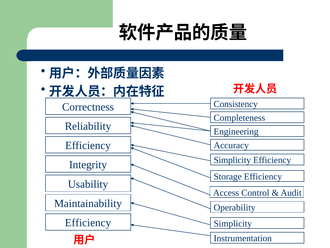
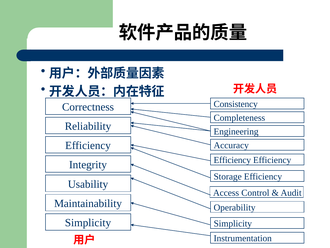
Simplicity: Simplicity -> Efficiency (232, 160)
Efficiency: Efficiency -> Simplicity (88, 222)
